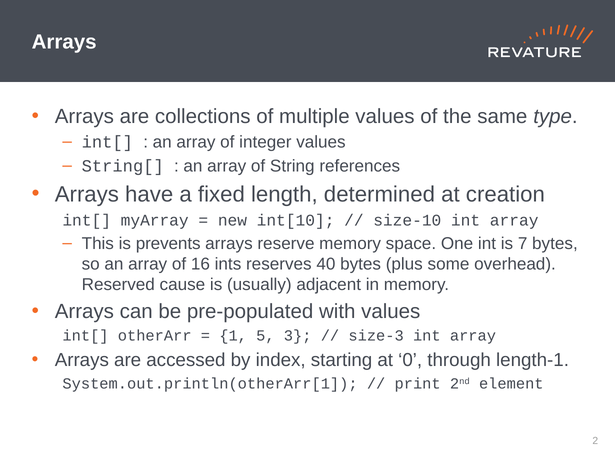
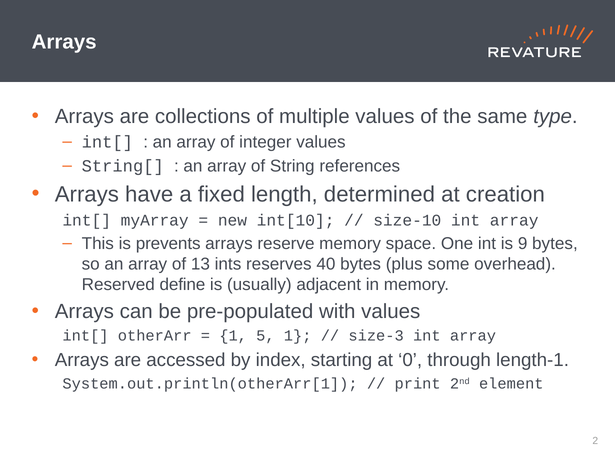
7: 7 -> 9 (523, 244)
16: 16 -> 13 (200, 264)
cause: cause -> define (182, 285)
5 3: 3 -> 1 (298, 336)
